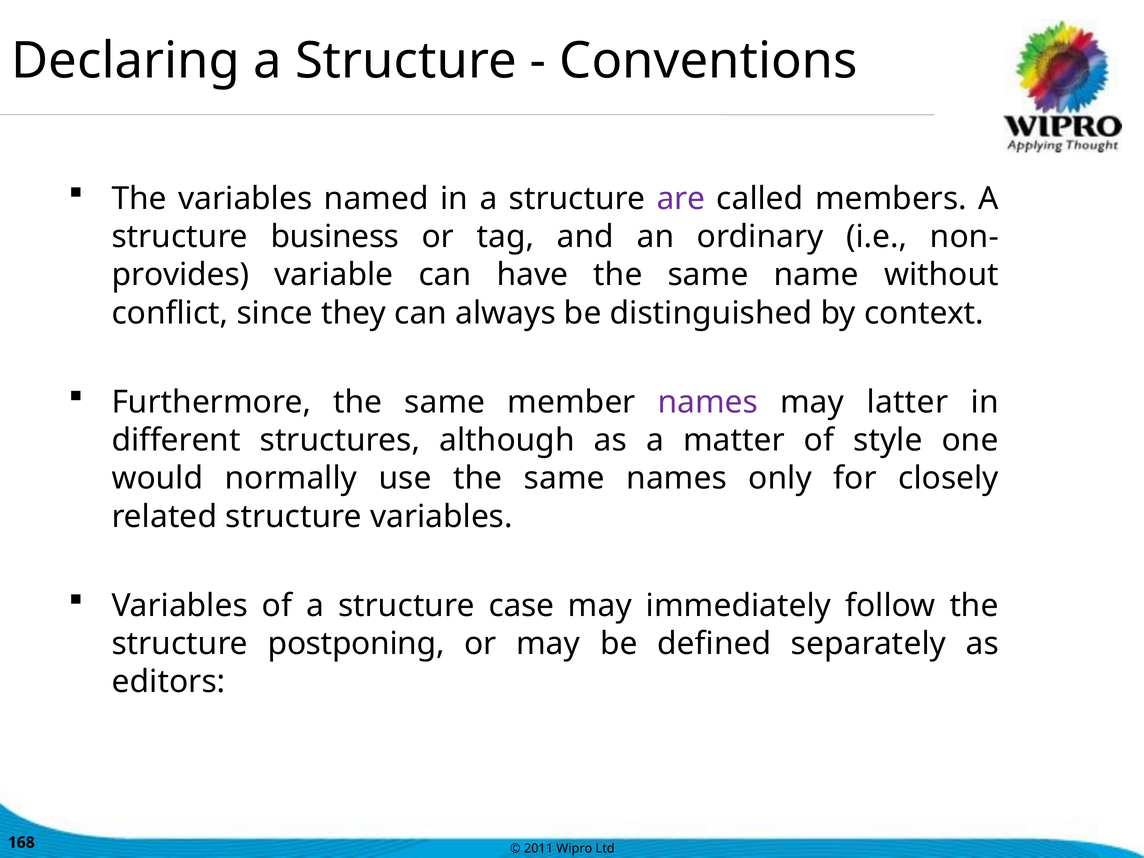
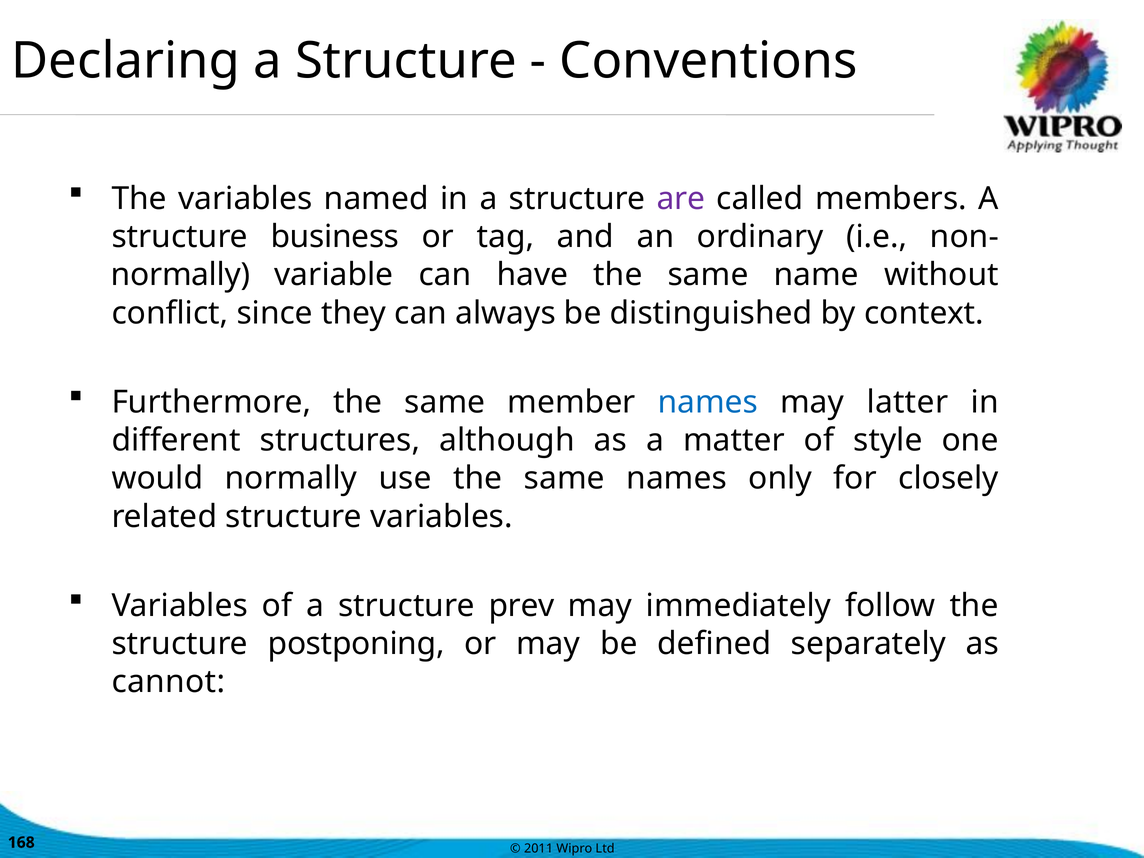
provides: provides -> normally (181, 275)
names colour: purple -> blue (708, 402)
case: case -> prev (522, 606)
editors: editors -> cannot (168, 682)
